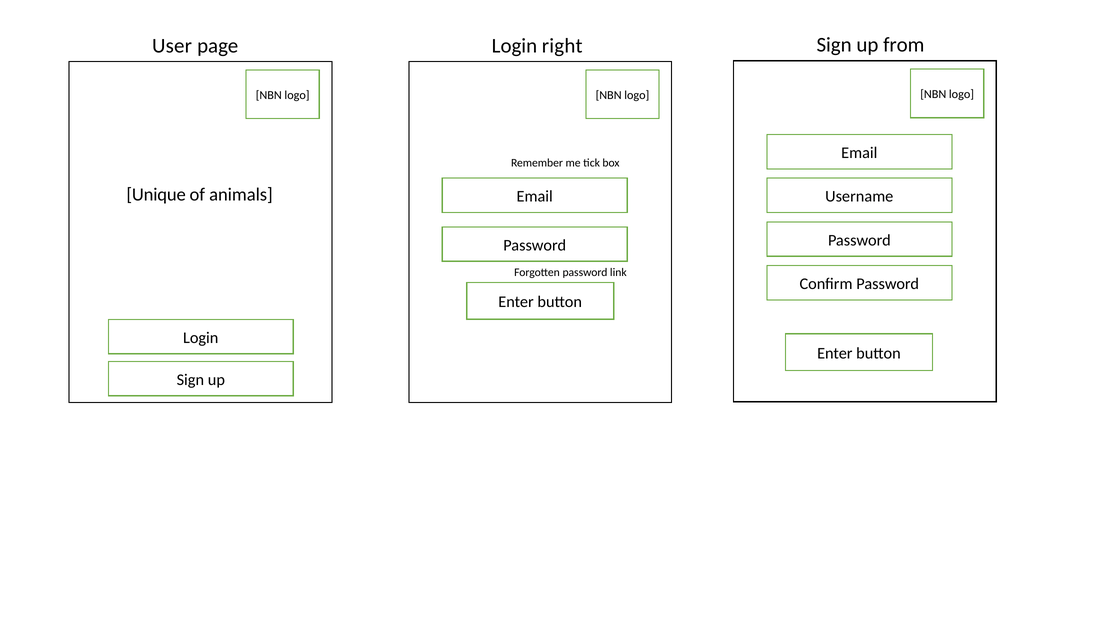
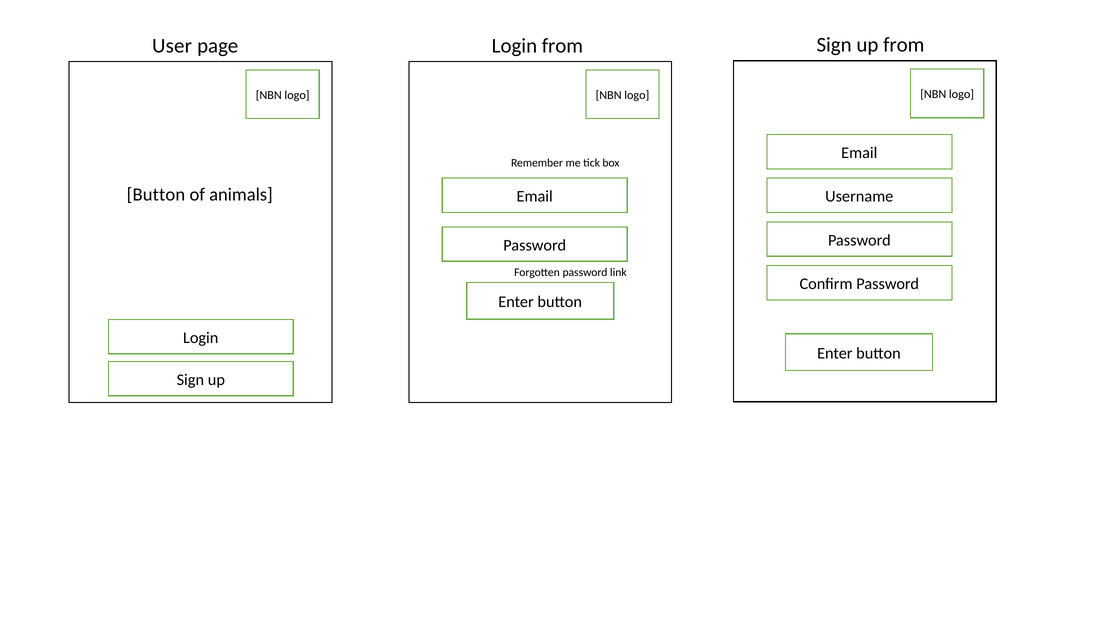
Login right: right -> from (562, 46)
Unique: Unique -> Button (156, 195)
